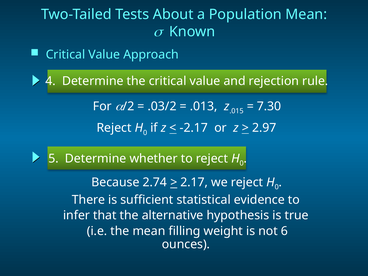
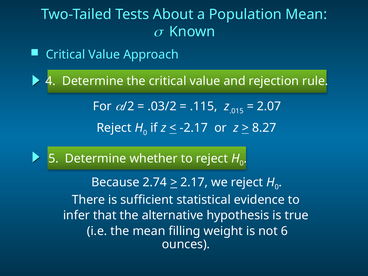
.013: .013 -> .115 (204, 106)
7.30: 7.30 -> 2.07 (269, 106)
2.97: 2.97 -> 8.27 (264, 128)
